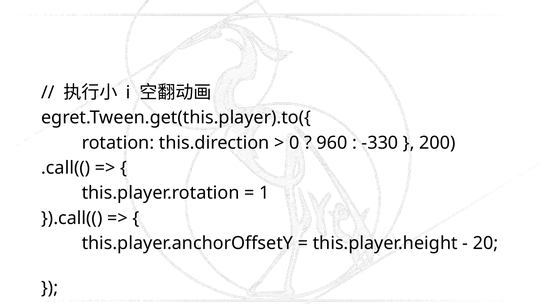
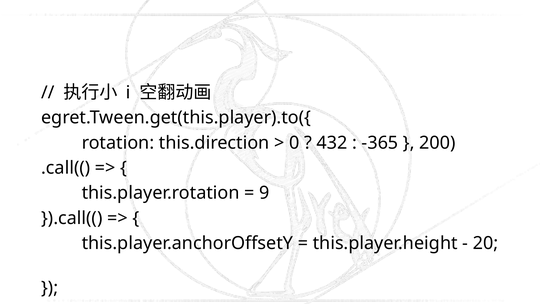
960: 960 -> 432 (332, 143)
-330: -330 -> -365 (380, 143)
1: 1 -> 9 (264, 193)
